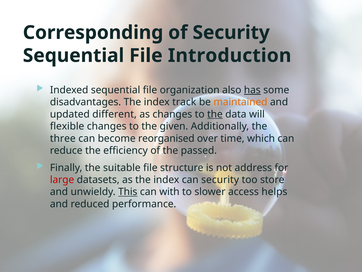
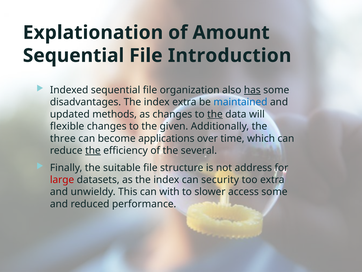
Corresponding: Corresponding -> Explationation (93, 33)
of Security: Security -> Amount (231, 33)
index track: track -> extra (184, 102)
maintained colour: orange -> blue (240, 102)
different: different -> methods (115, 114)
reorganised: reorganised -> applications (166, 138)
the underline: none -> present (93, 150)
passed: passed -> several (199, 150)
too store: store -> extra (272, 179)
This underline: present -> none (128, 192)
access helps: helps -> some (274, 192)
